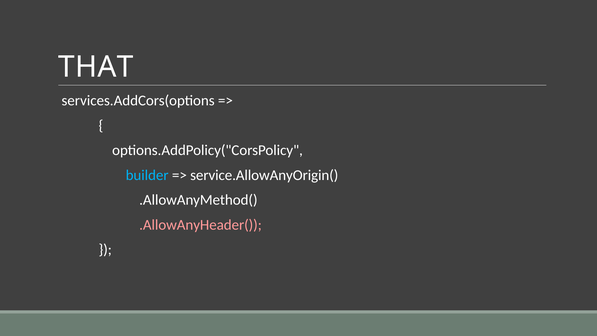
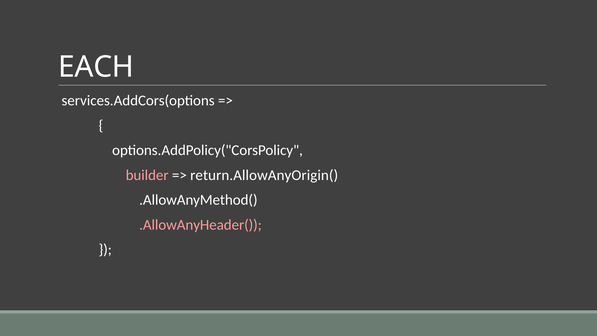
THAT: THAT -> EACH (96, 67)
builder colour: light blue -> pink (147, 175)
service.AllowAnyOrigin(: service.AllowAnyOrigin( -> return.AllowAnyOrigin( (264, 175)
